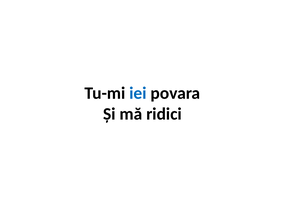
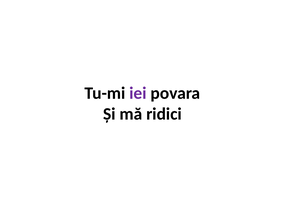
iei colour: blue -> purple (138, 93)
